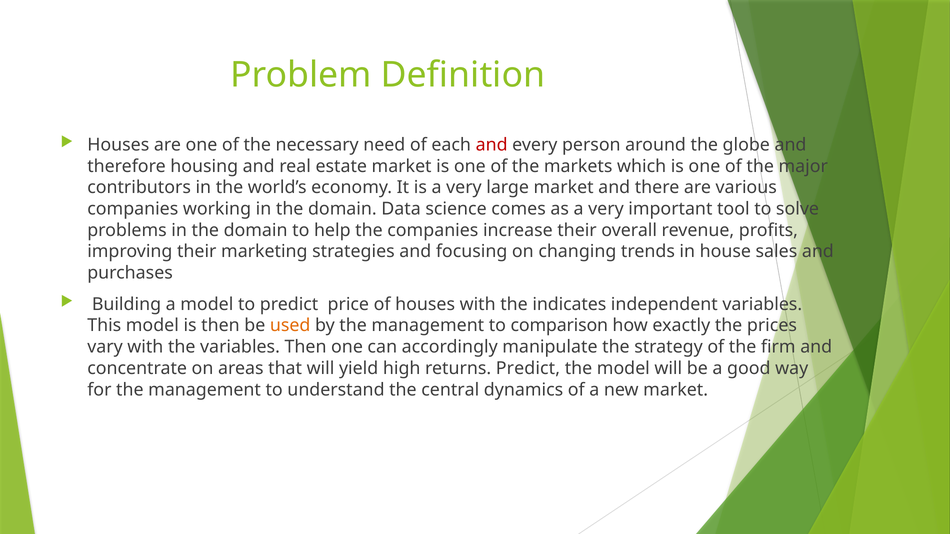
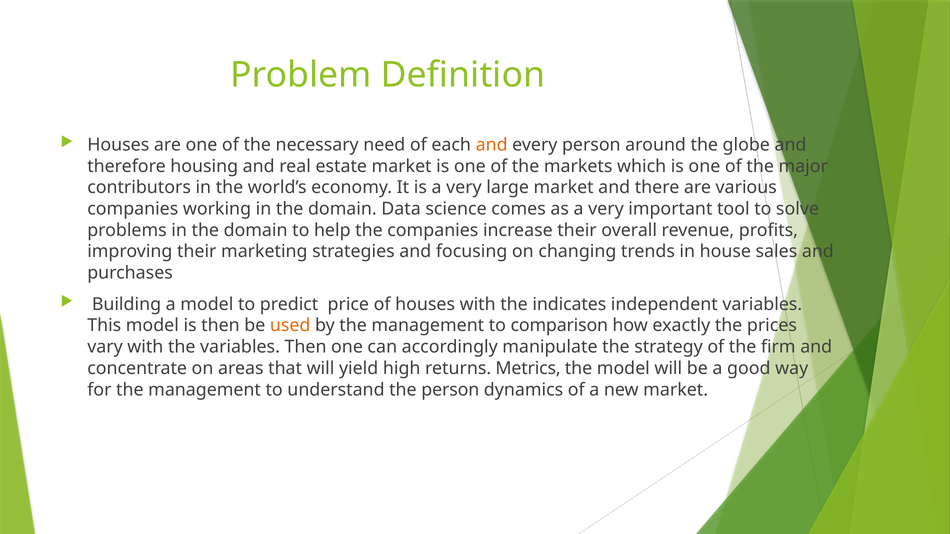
and colour: red -> orange (492, 145)
returns Predict: Predict -> Metrics (528, 369)
the central: central -> person (450, 390)
